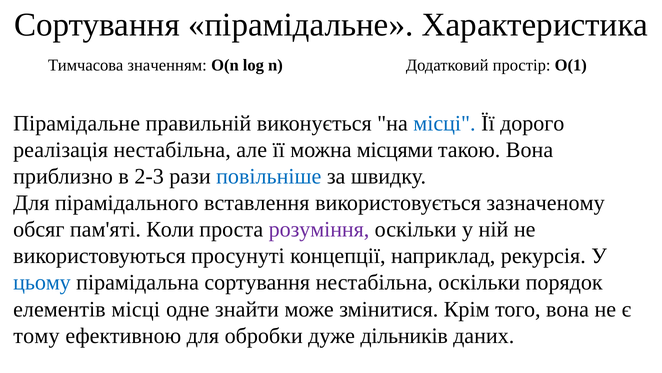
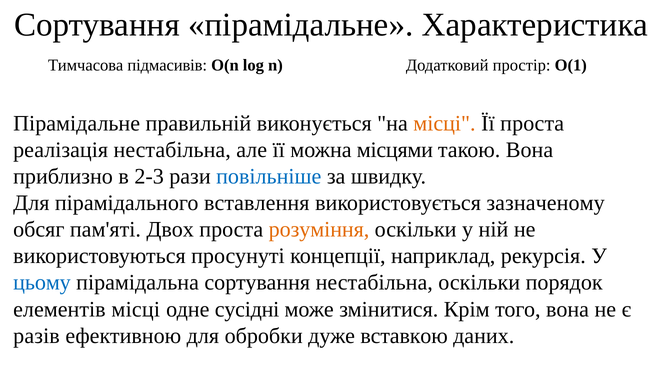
значенням: значенням -> підмасивів (167, 65)
місці colour: blue -> orange (444, 123)
Її дорого: дорого -> проста (532, 123)
Коли: Коли -> Двох (170, 229)
розуміння colour: purple -> orange (319, 229)
знайти: знайти -> сусідні (247, 309)
тому: тому -> разів (36, 335)
дільників: дільників -> вставкою (404, 335)
